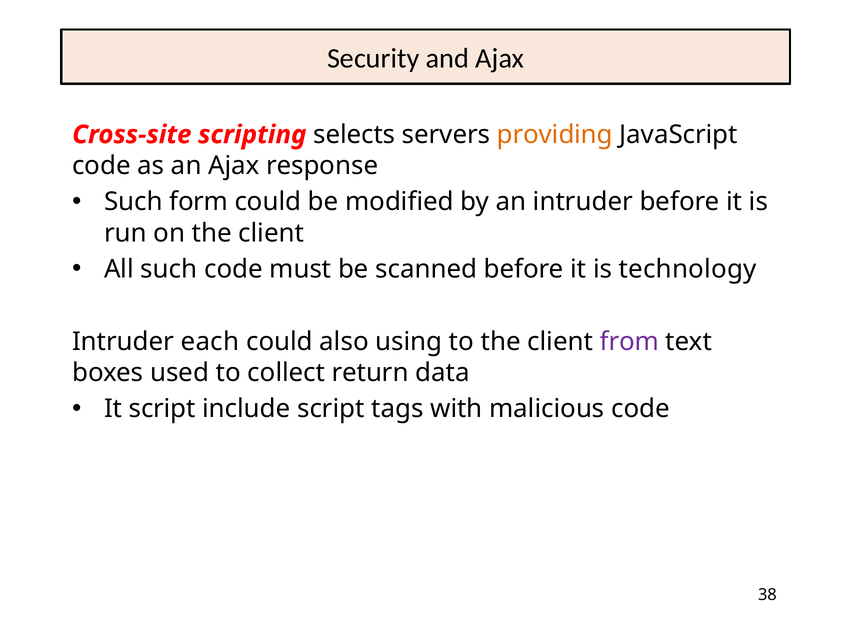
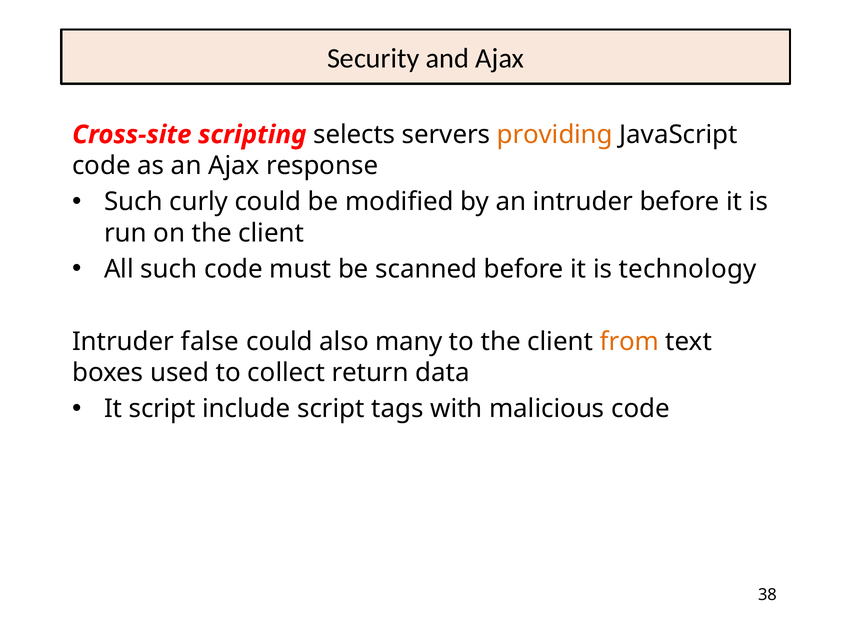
form: form -> curly (199, 202)
each: each -> false (210, 342)
using: using -> many (409, 342)
from colour: purple -> orange (629, 342)
